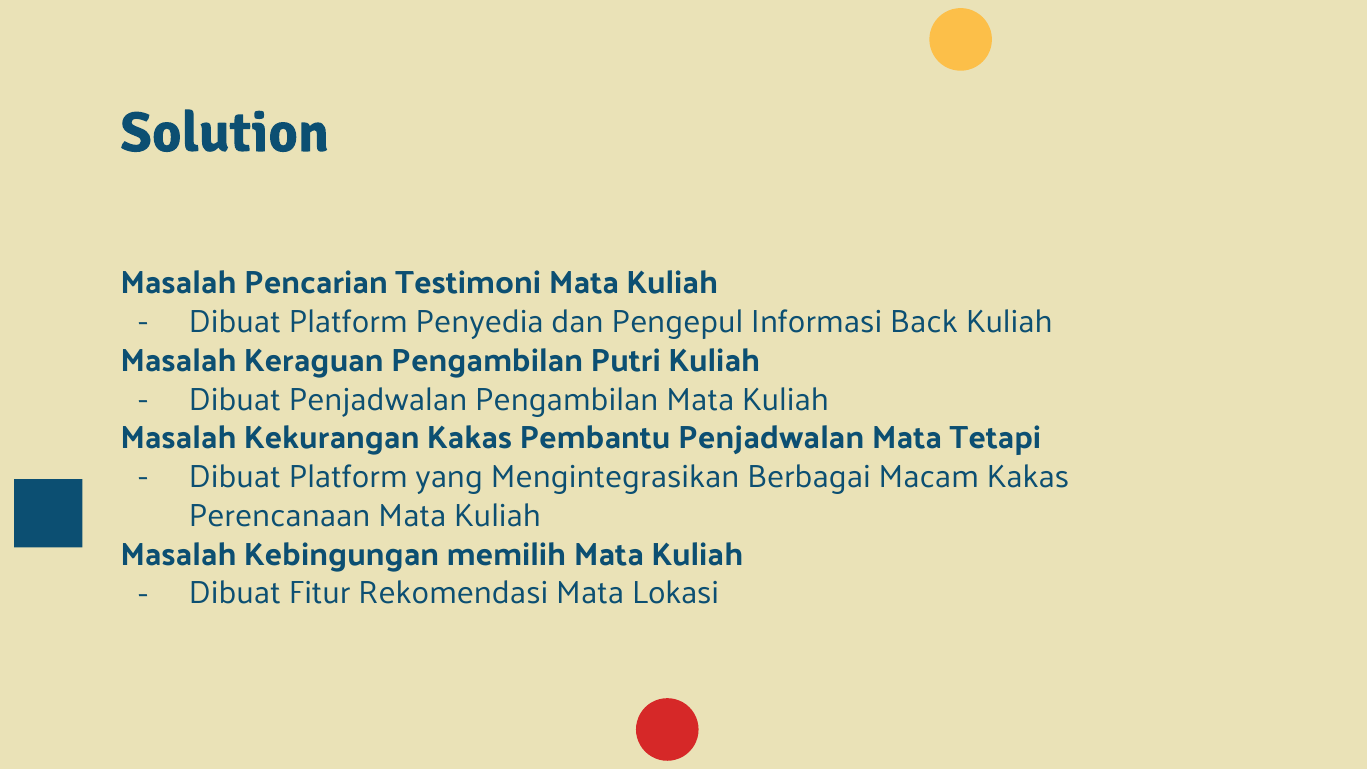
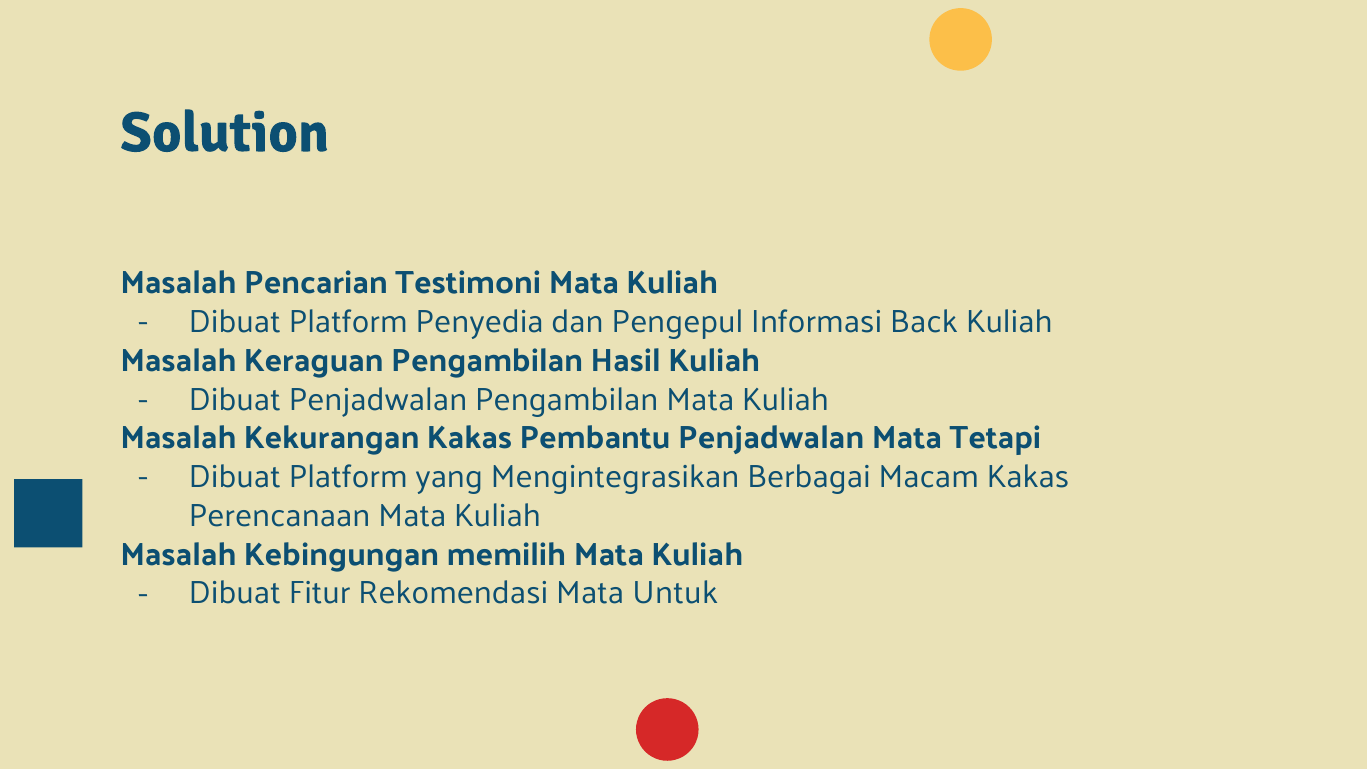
Putri: Putri -> Hasil (626, 361)
Lokasi: Lokasi -> Untuk (675, 593)
